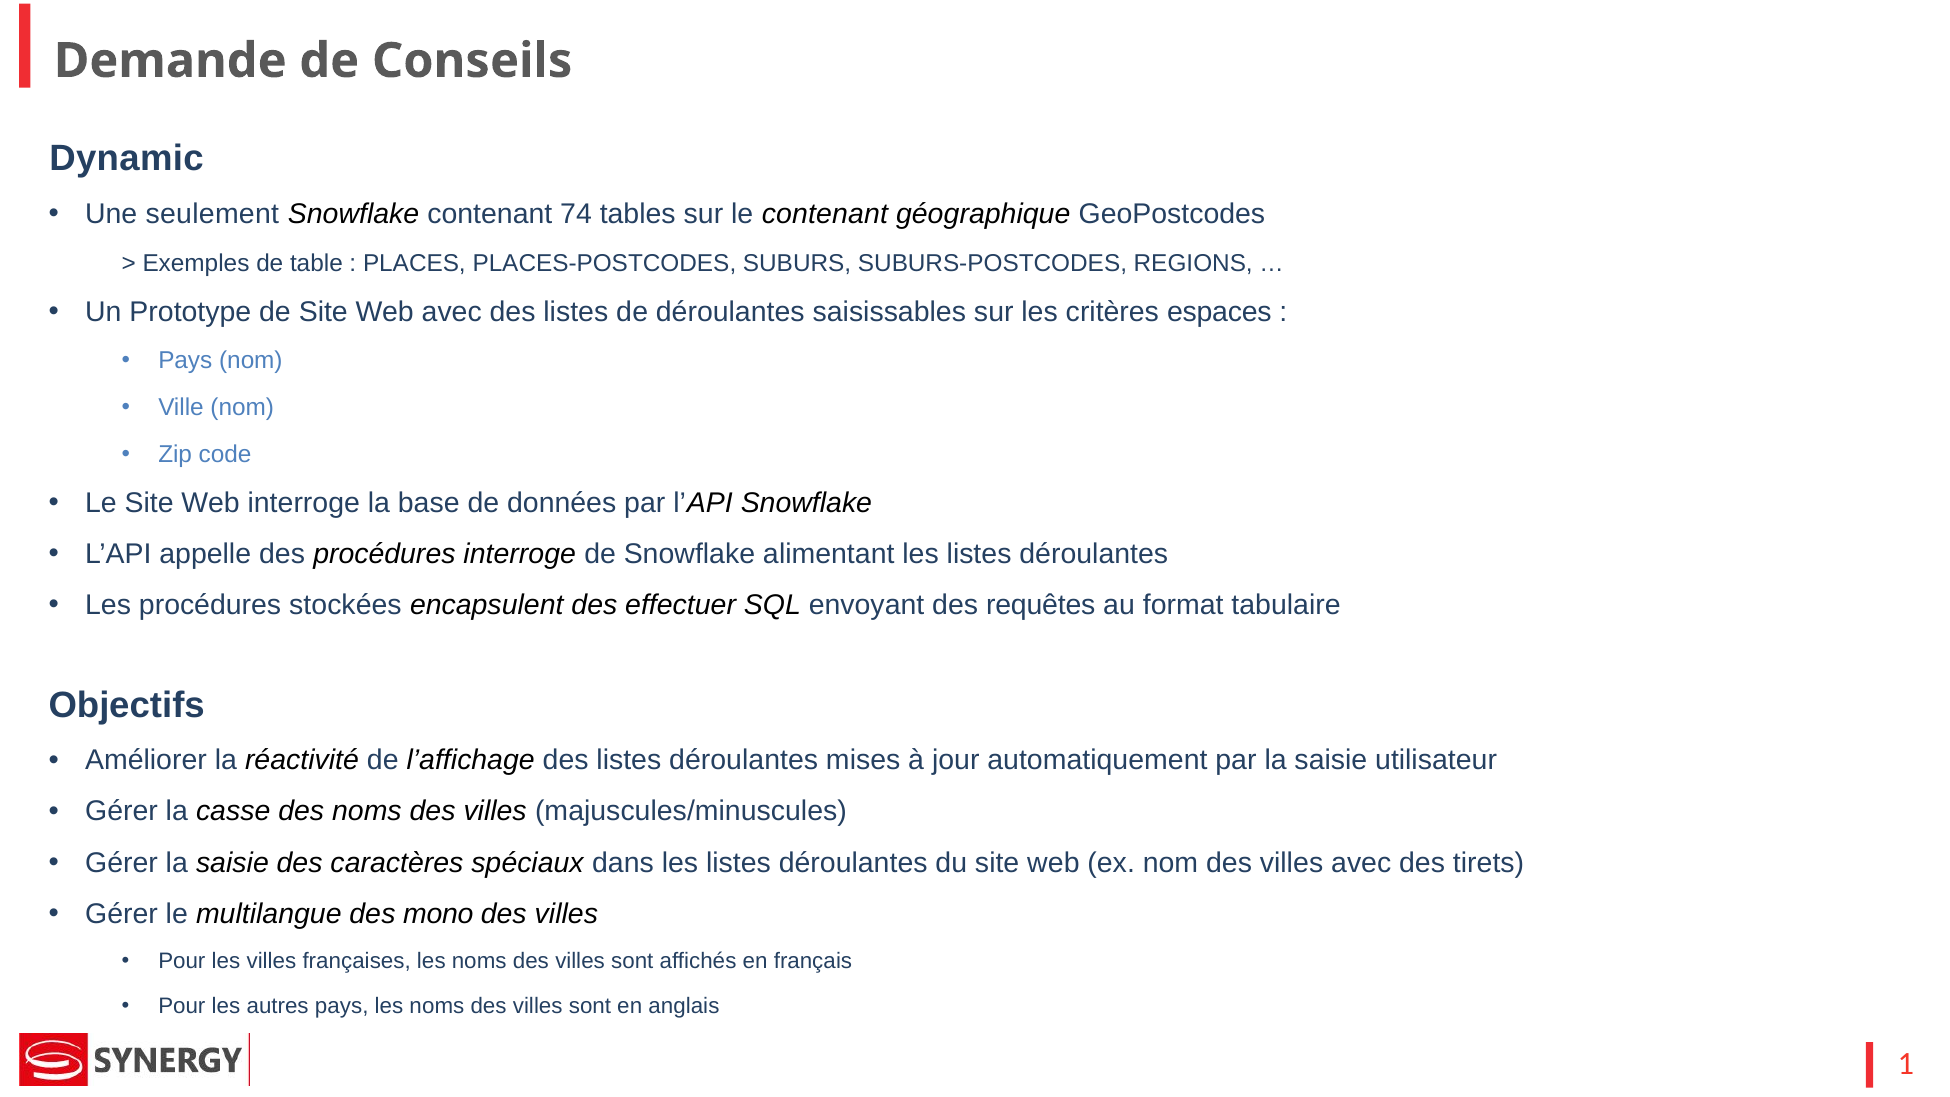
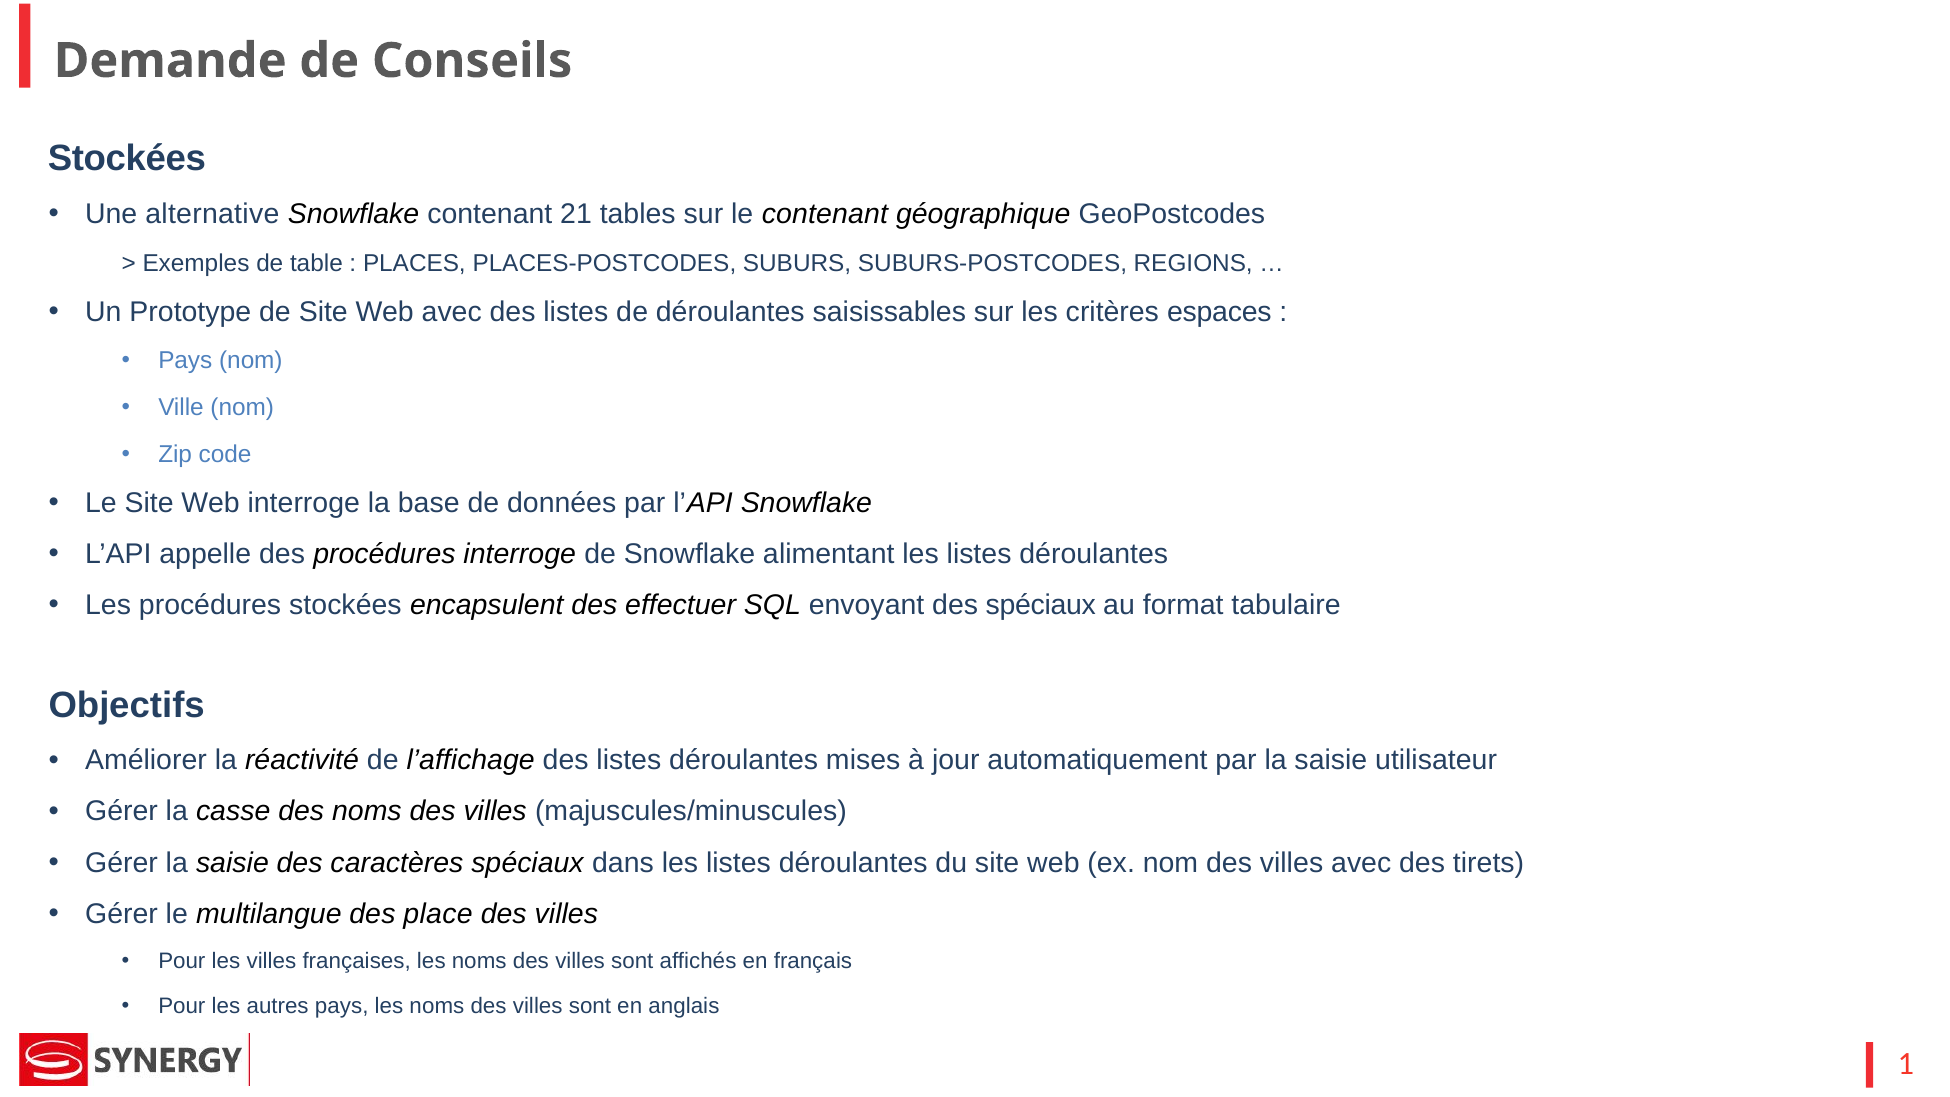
Dynamic: Dynamic -> Stockées (127, 159)
seulement: seulement -> alternative (212, 214)
74: 74 -> 21 (576, 214)
des requêtes: requêtes -> spéciaux (1041, 605)
mono: mono -> place (438, 914)
